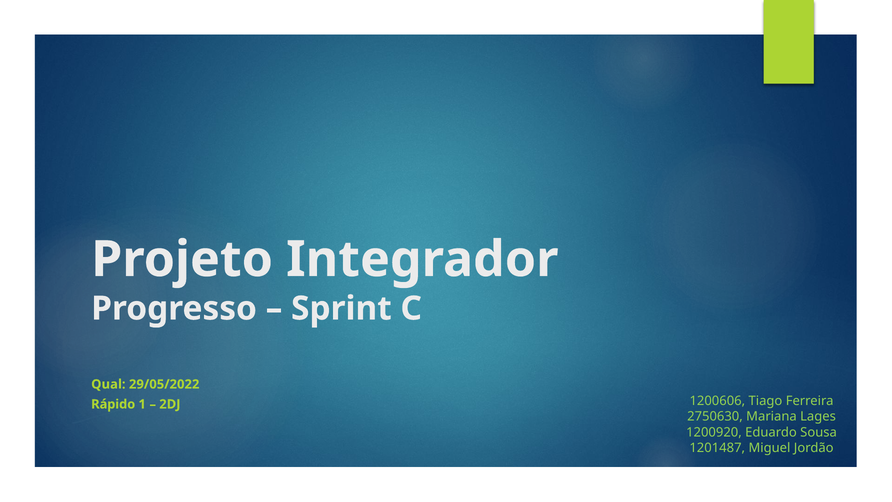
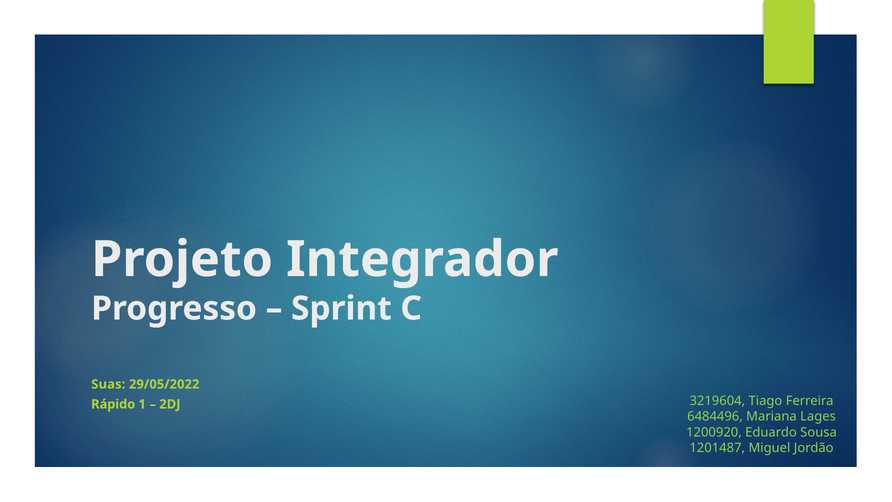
Qual: Qual -> Suas (108, 384)
1200606: 1200606 -> 3219604 (717, 401)
2750630: 2750630 -> 6484496 (715, 416)
